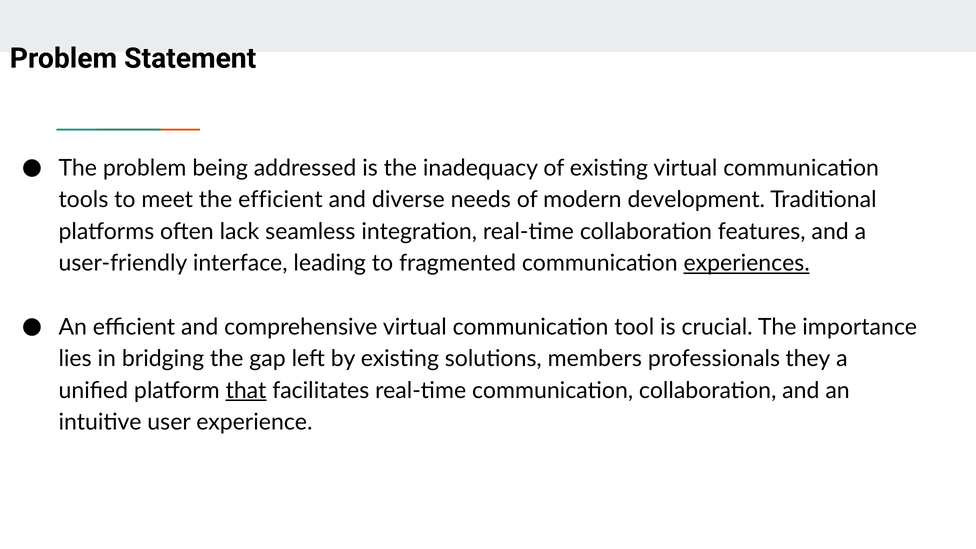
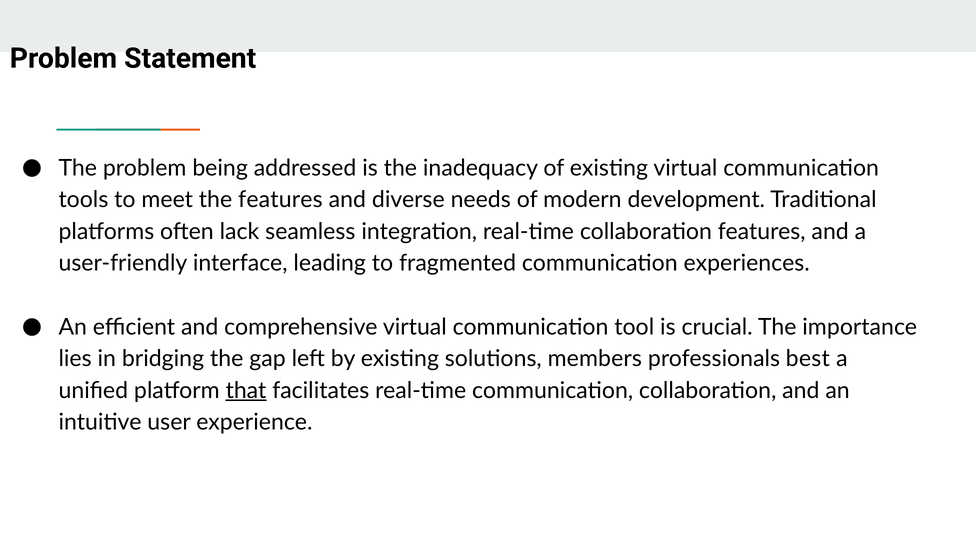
the efficient: efficient -> features (280, 200)
experiences underline: present -> none (747, 263)
they: they -> best (808, 359)
